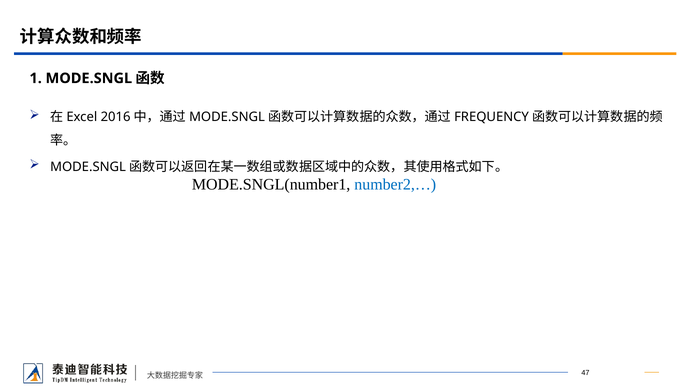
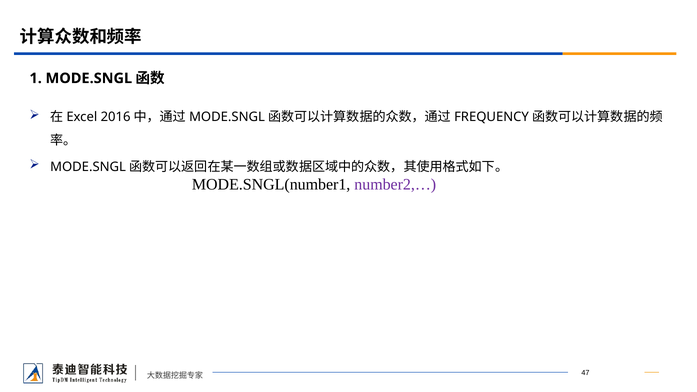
number2,… colour: blue -> purple (395, 185)
